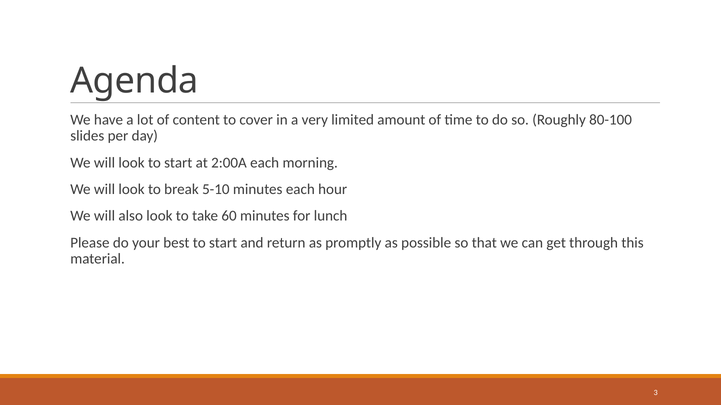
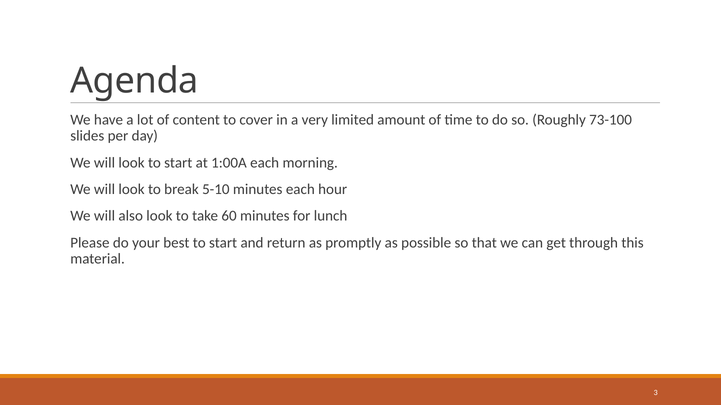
80-100: 80-100 -> 73-100 (611, 120)
2:00A: 2:00A -> 1:00A (229, 163)
